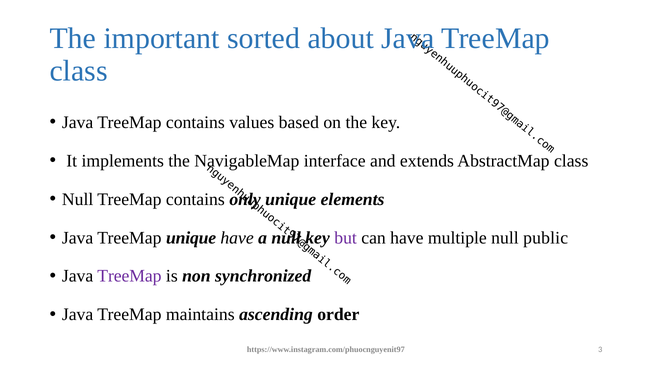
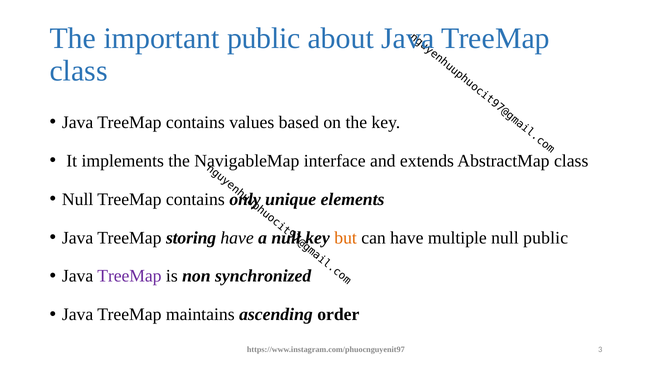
important sorted: sorted -> public (264, 39)
TreeMap unique: unique -> storing (191, 238)
but colour: purple -> orange (346, 238)
